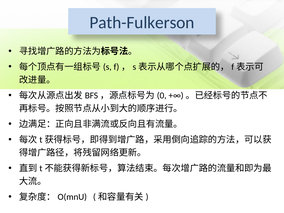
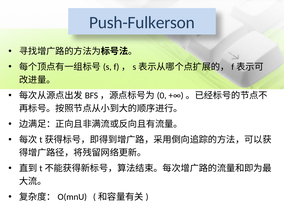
Path-Fulkerson: Path-Fulkerson -> Push-Fulkerson (142, 23)
